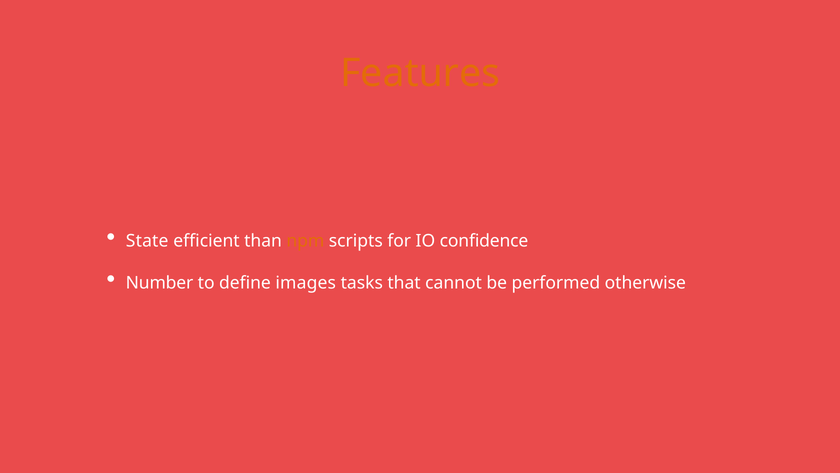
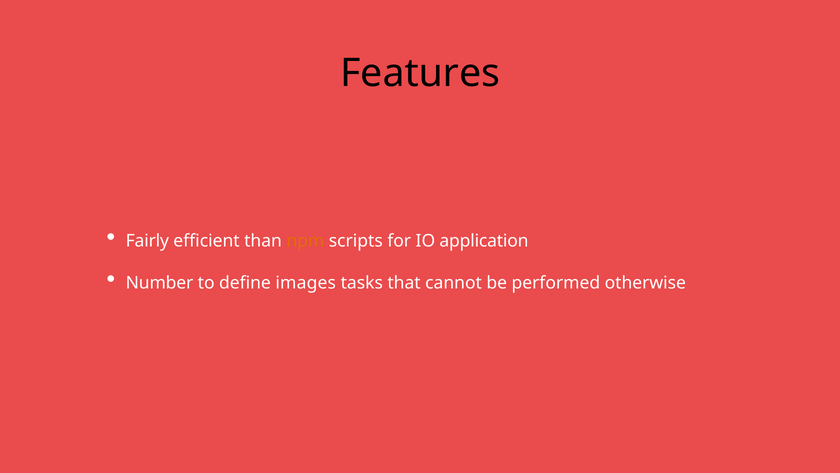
Features colour: orange -> black (420, 73)
State: State -> Fairly (147, 240)
confidence: confidence -> application (484, 240)
